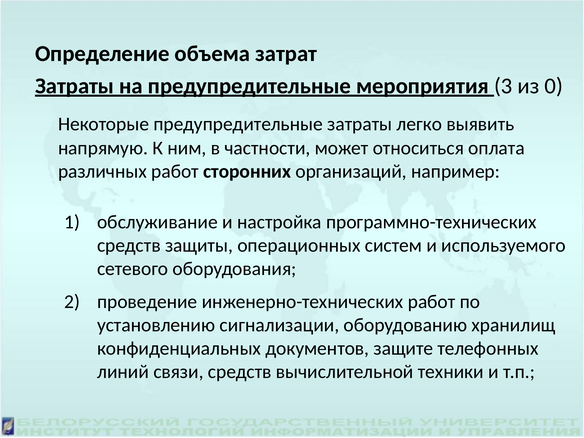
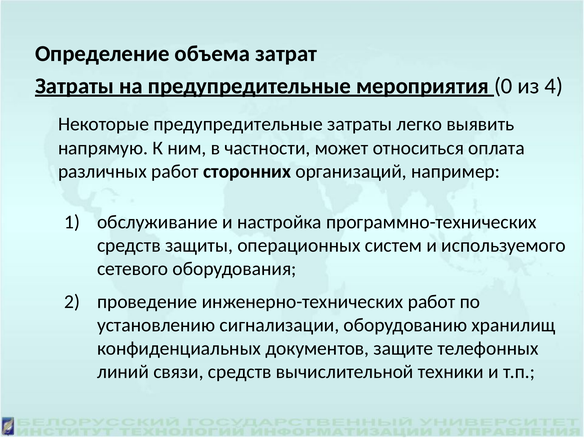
3: 3 -> 0 (503, 86)
0: 0 -> 4 (554, 86)
